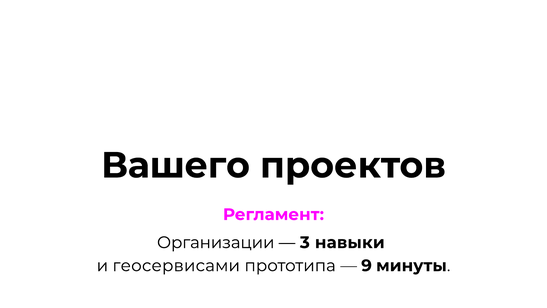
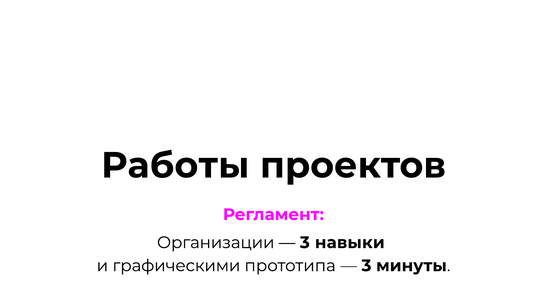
Вашего: Вашего -> Работы (175, 165)
геосервисами: геосервисами -> графическими (176, 265)
9: 9 -> 3 (366, 265)
